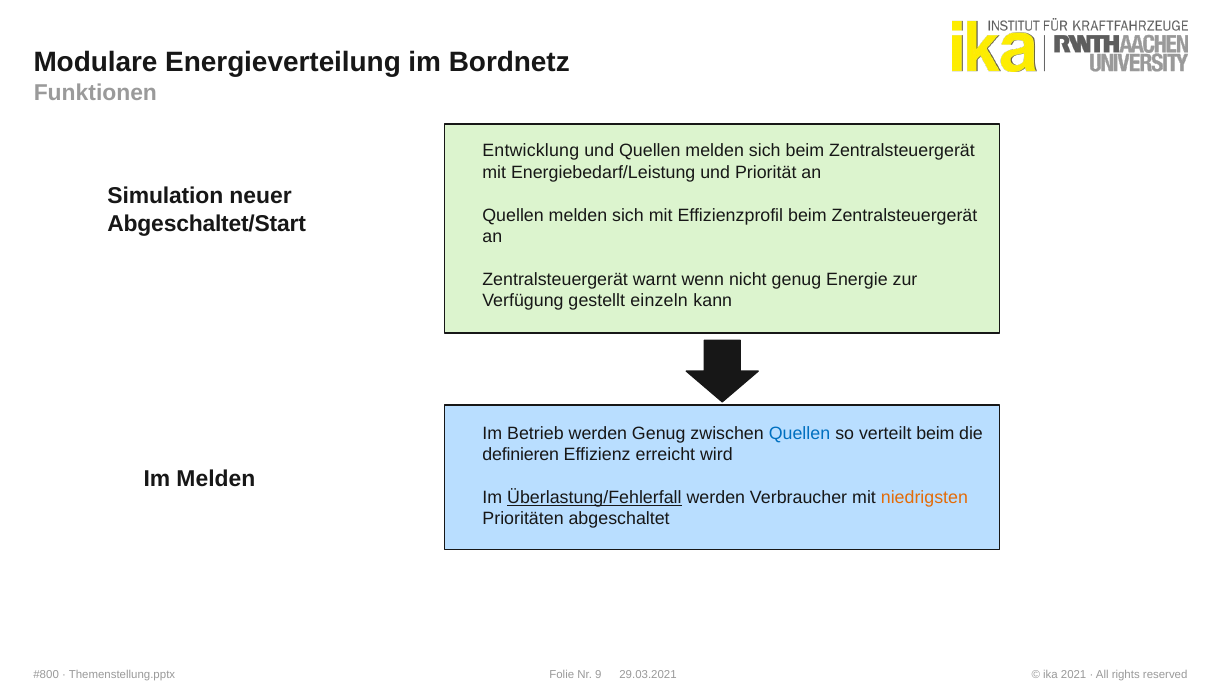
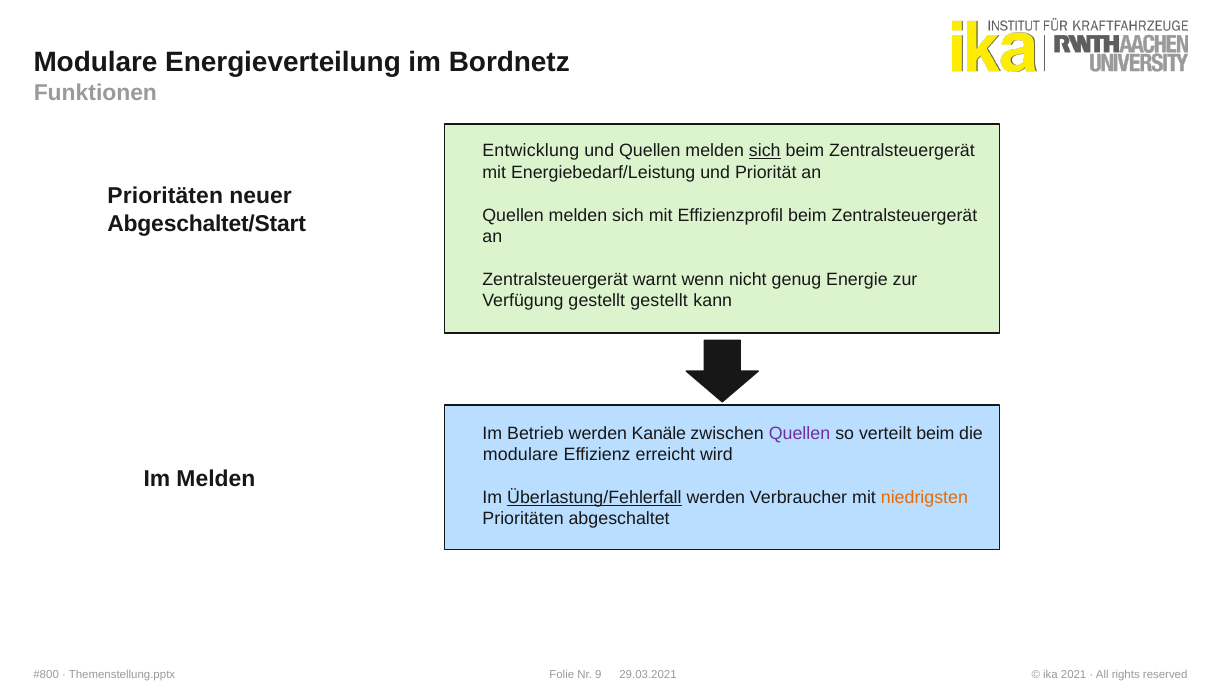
sich underline: none -> present (765, 151)
Simulation: Simulation -> Prioritäten (165, 196)
gestellt einzeln: einzeln -> gestellt (659, 301)
werden Genug: Genug -> Kanäle (659, 433)
Quellen colour: blue -> purple (800, 433)
definieren: definieren -> modulare (520, 455)
